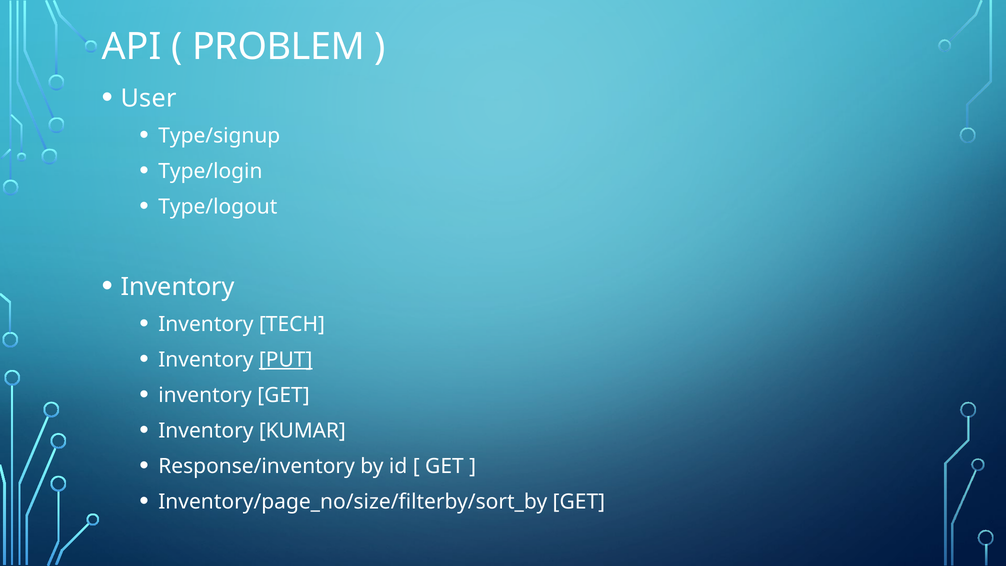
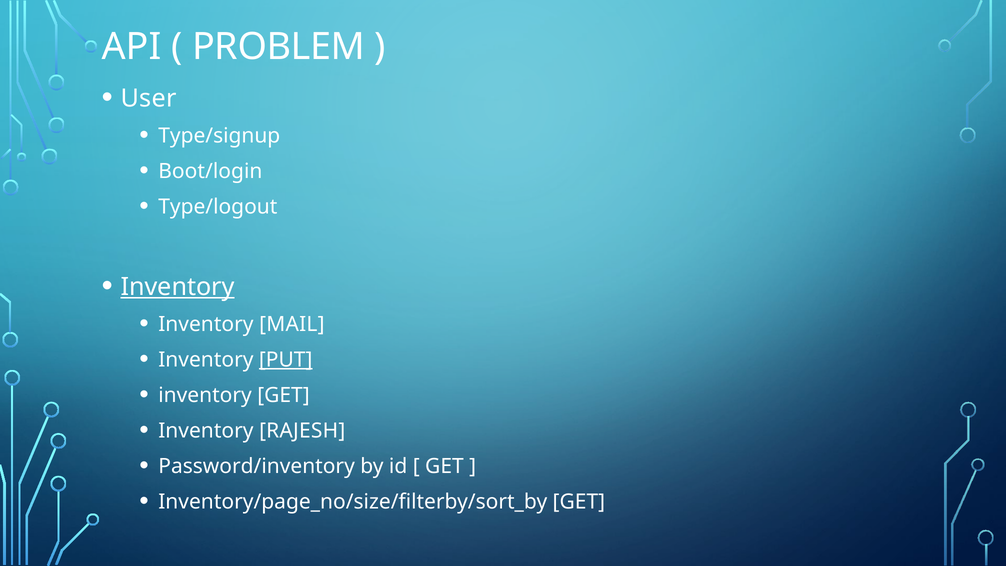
Type/login: Type/login -> Boot/login (210, 171)
Inventory underline: none -> present (178, 287)
TECH: TECH -> MAIL (292, 324)
KUMAR: KUMAR -> RAJESH (302, 431)
Response/inventory: Response/inventory -> Password/inventory (257, 466)
